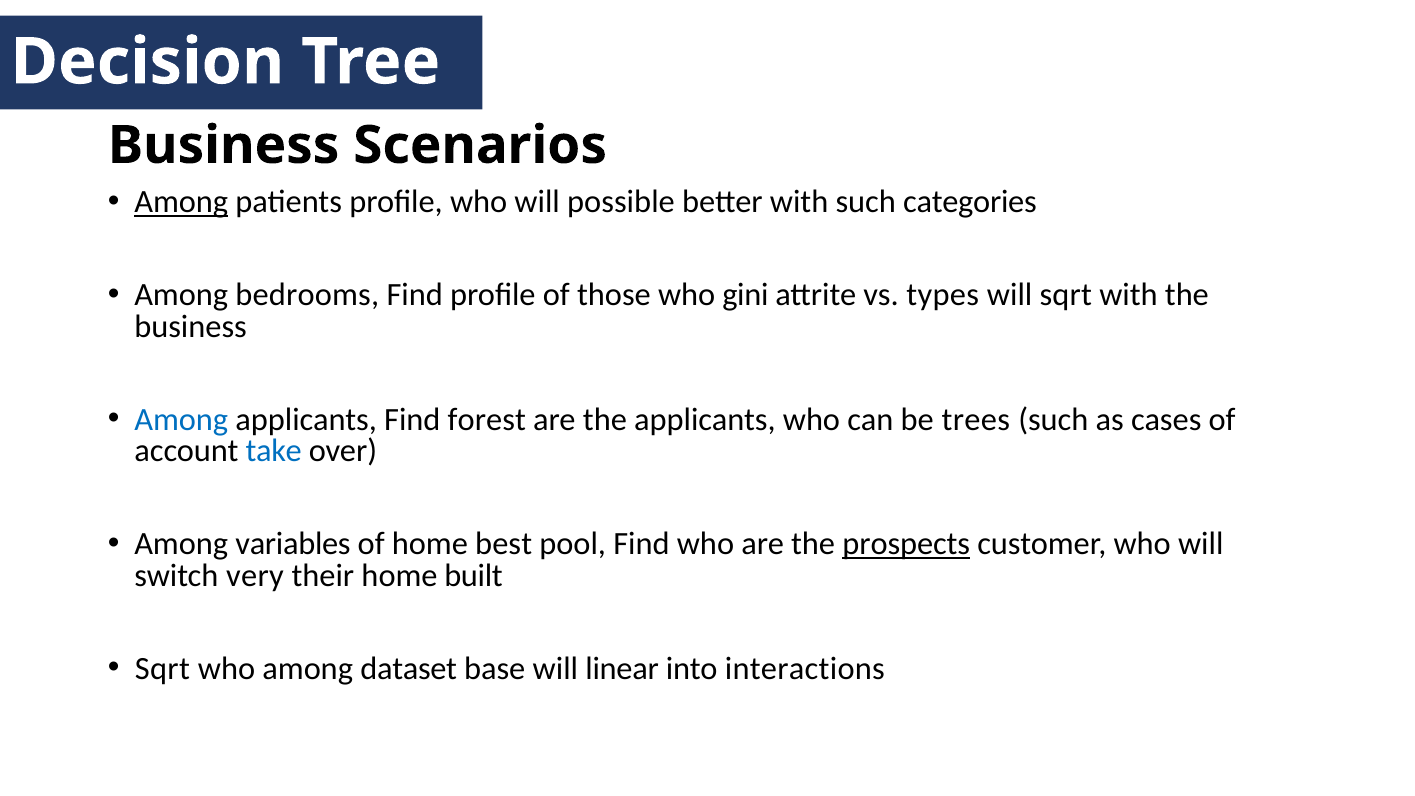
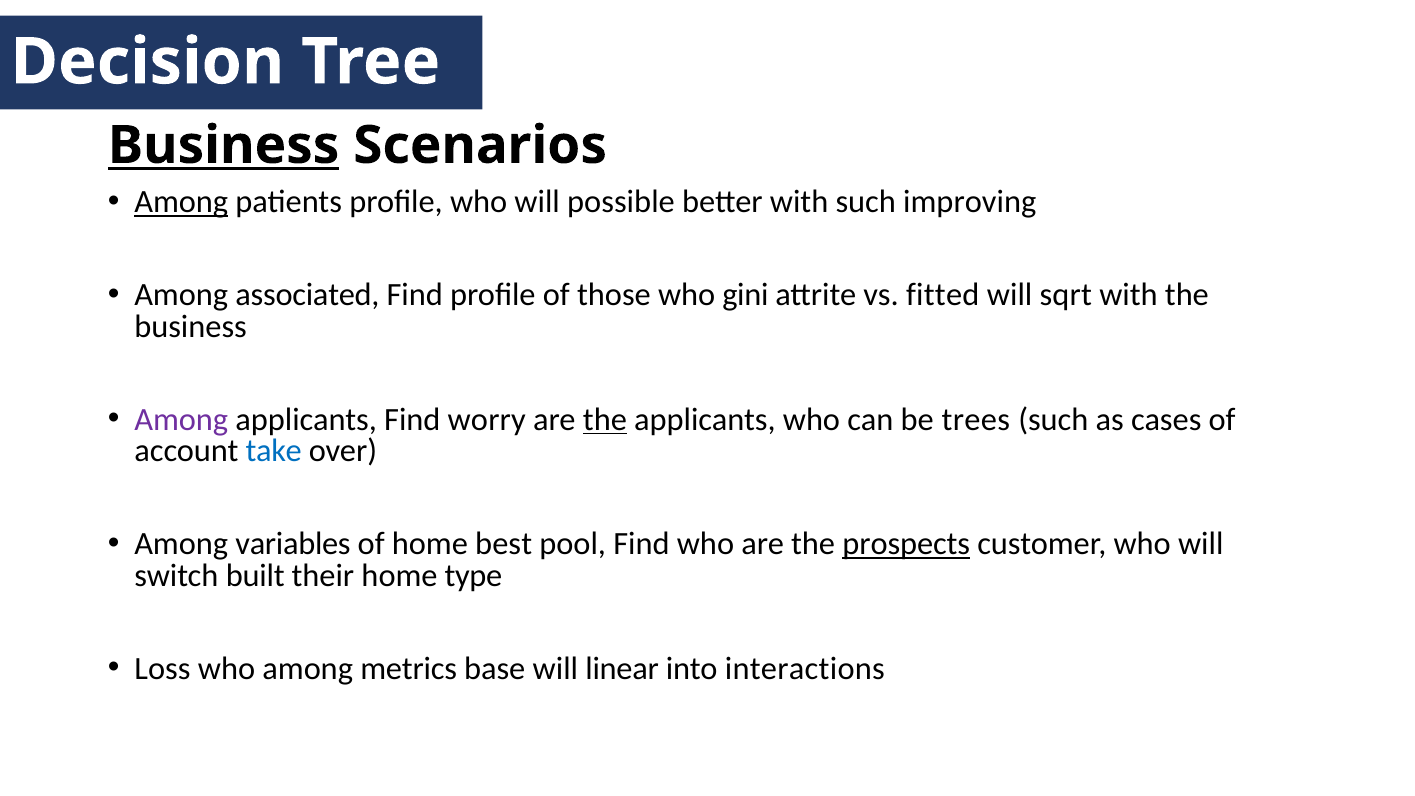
Business underline: none -> present (224, 145)
categories: categories -> improving (970, 202)
bedrooms: bedrooms -> associated (307, 295)
types: types -> fitted (943, 295)
Among colour: blue -> purple (181, 420)
forest: forest -> worry (487, 420)
the underline: none -> present (605, 420)
very: very -> built (255, 575)
built: built -> type (473, 575)
Sqrt: Sqrt -> Loss (163, 668)
dataset: dataset -> metrics (409, 668)
